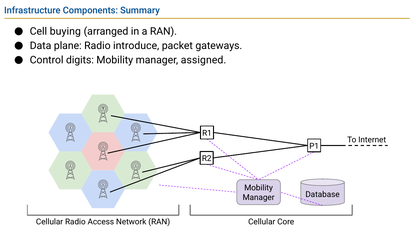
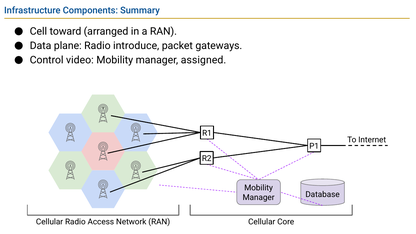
buying: buying -> toward (65, 31)
digits: digits -> video (80, 60)
